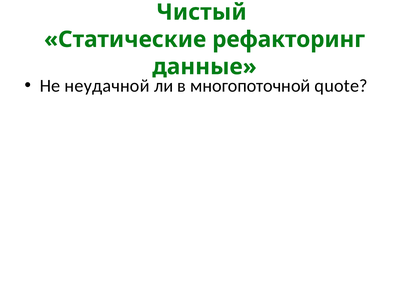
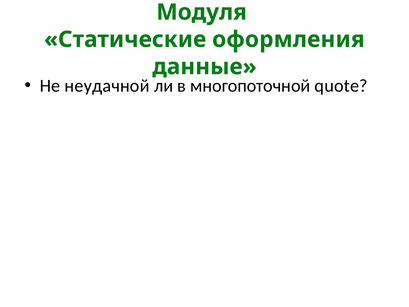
Чистый: Чистый -> Модуля (202, 12)
рефакторинг: рефакторинг -> оформления (288, 39)
